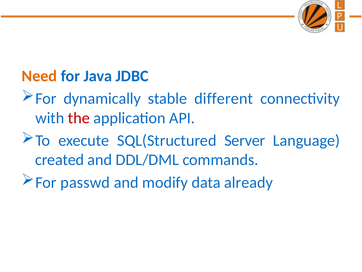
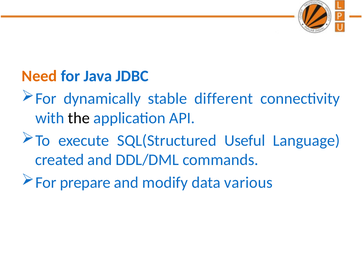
the colour: red -> black (79, 118)
Server: Server -> Useful (245, 140)
passwd: passwd -> prepare (85, 182)
already: already -> various (248, 182)
